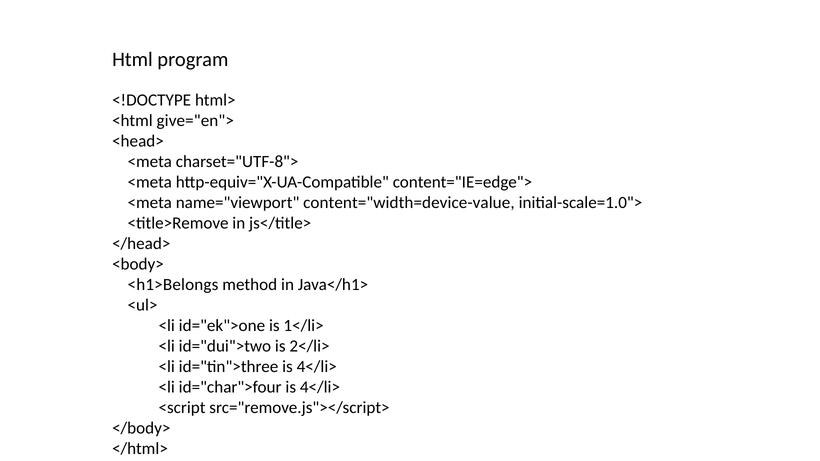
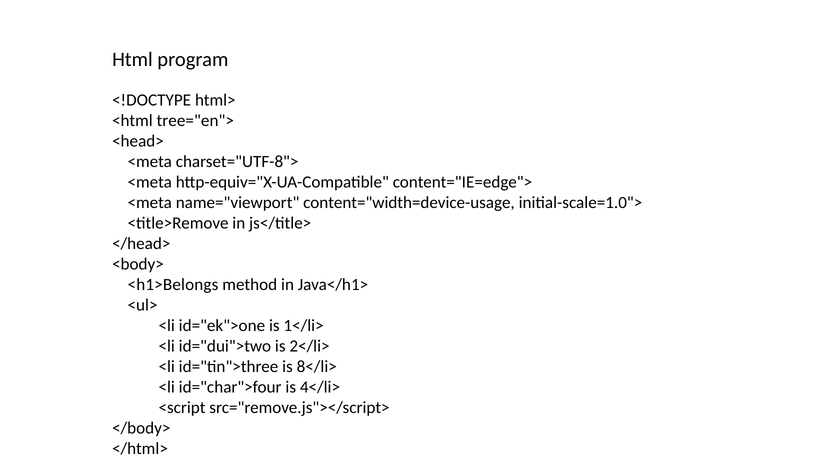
give="en">: give="en"> -> tree="en"> (195, 121)
content="width=device-value: content="width=device-value -> content="width=device-usage (409, 203)
id="tin">three is 4</li>: 4</li> -> 8</li> (317, 367)
